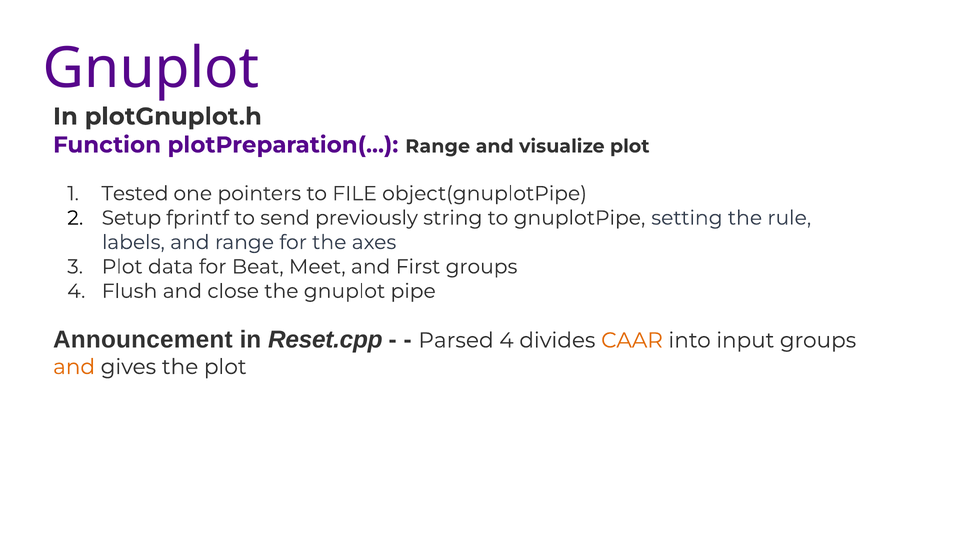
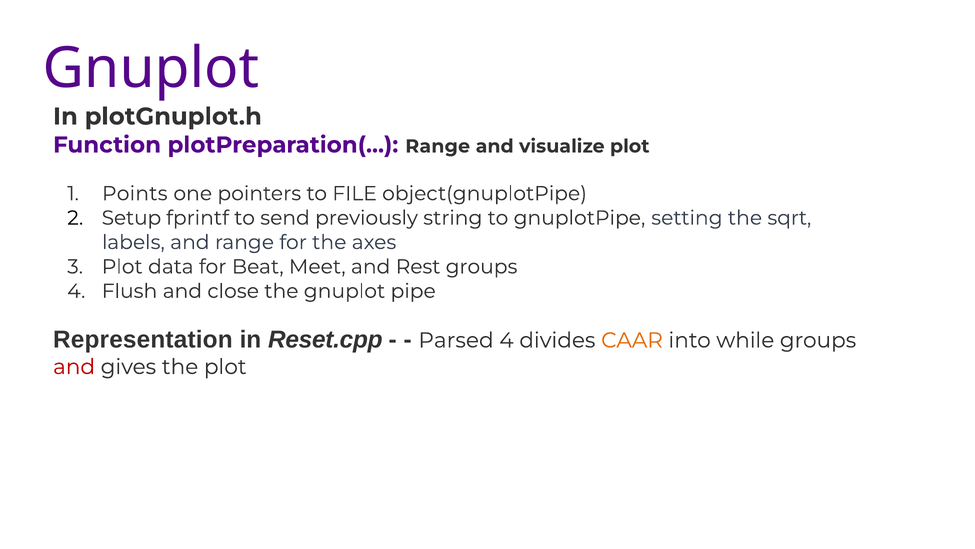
Tested: Tested -> Points (135, 193)
rule: rule -> sqrt (789, 218)
First: First -> Rest (418, 266)
Announcement: Announcement -> Representation (143, 339)
input: input -> while (745, 340)
and colour: orange -> red (74, 367)
